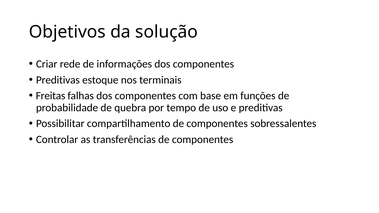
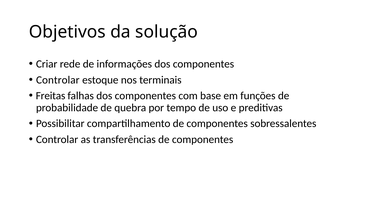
Preditivas: Preditivas -> Controlar (58, 80)
